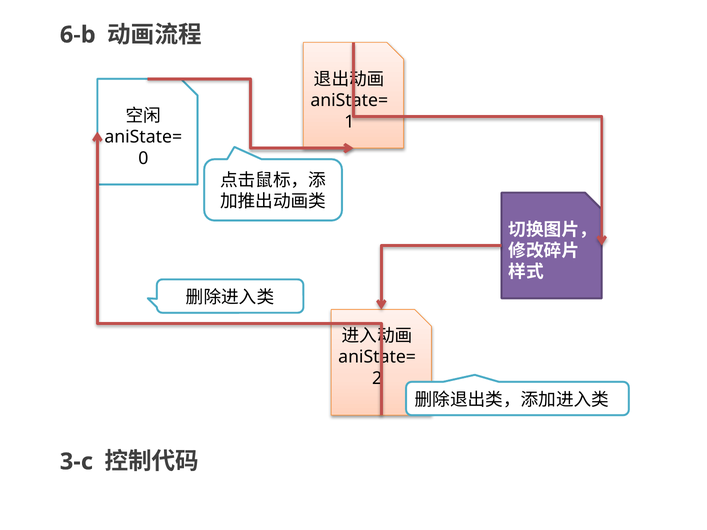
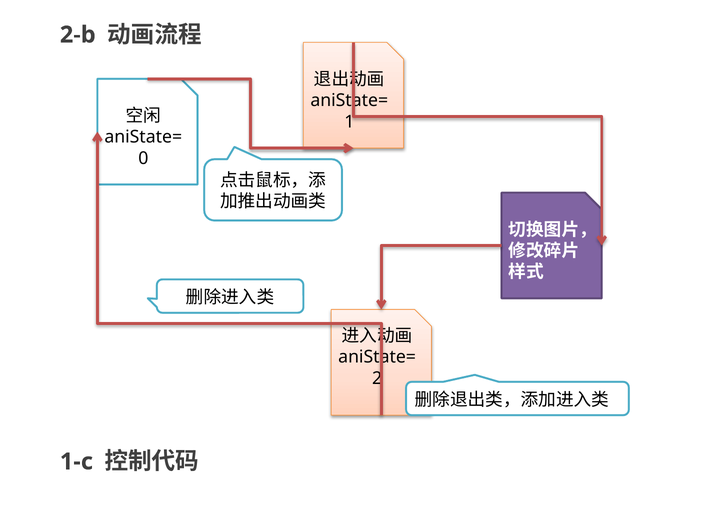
6-b: 6-b -> 2-b (78, 35)
3-c: 3-c -> 1-c (76, 462)
